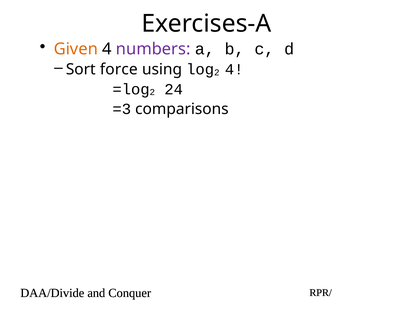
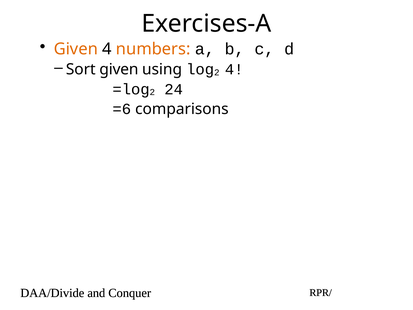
numbers colour: purple -> orange (153, 49)
Sort force: force -> given (119, 69)
=3: =3 -> =6 (122, 109)
